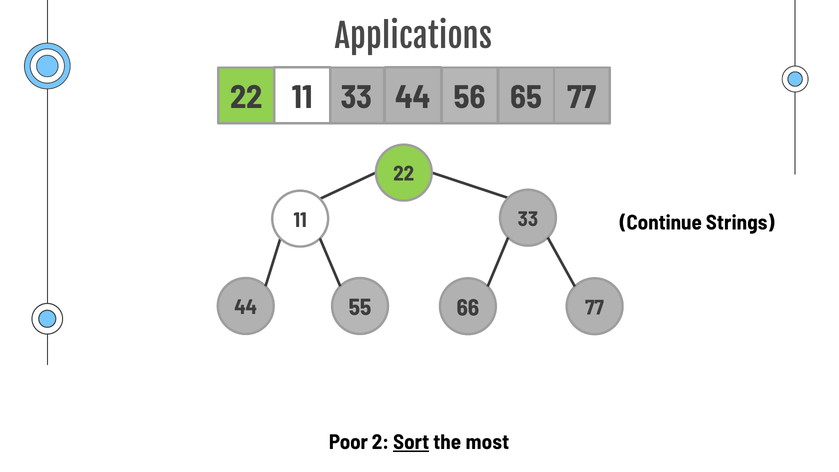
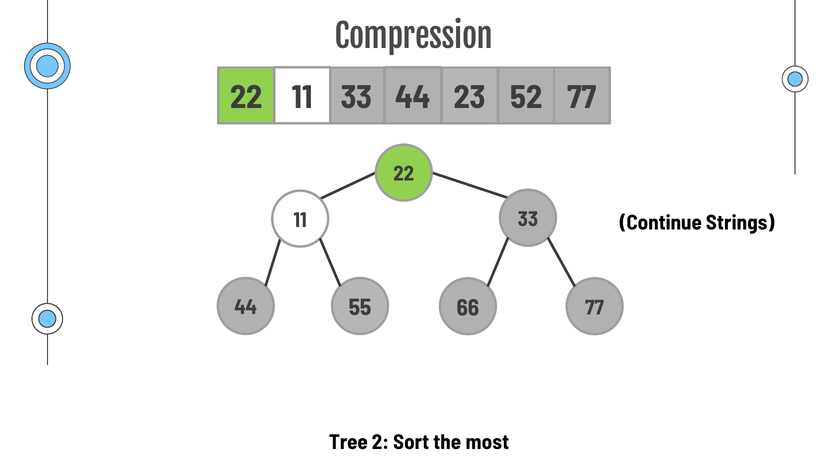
Applications: Applications -> Compression (414, 38)
56: 56 -> 23 (470, 98)
65: 65 -> 52 (526, 98)
Poor: Poor -> Tree (348, 442)
Sort underline: present -> none (411, 442)
